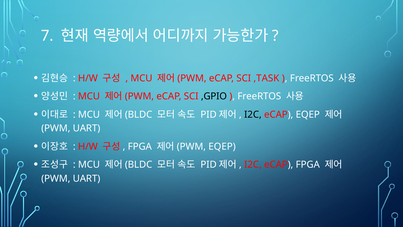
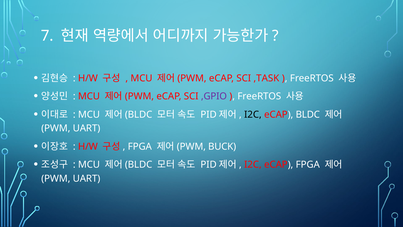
,GPIO colour: black -> purple (214, 96)
eCAP EQEP: EQEP -> BLDC (308, 114)
EQEP: EQEP -> BUCK (222, 146)
